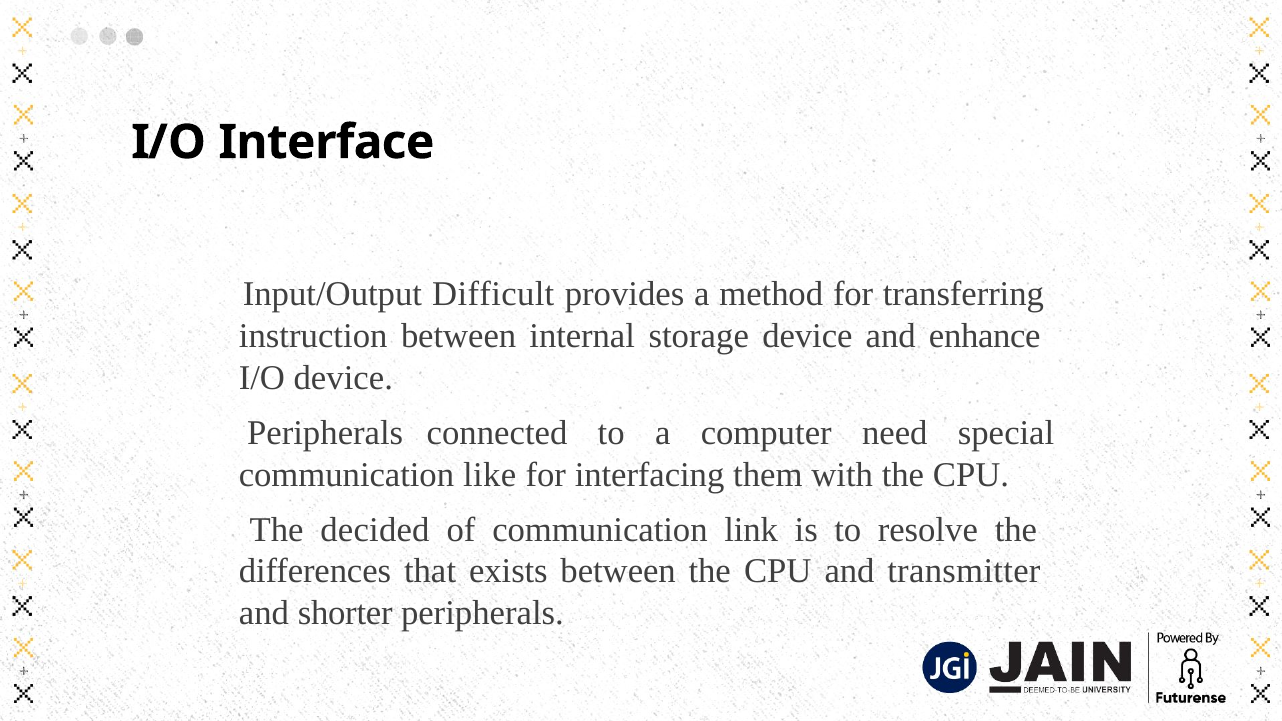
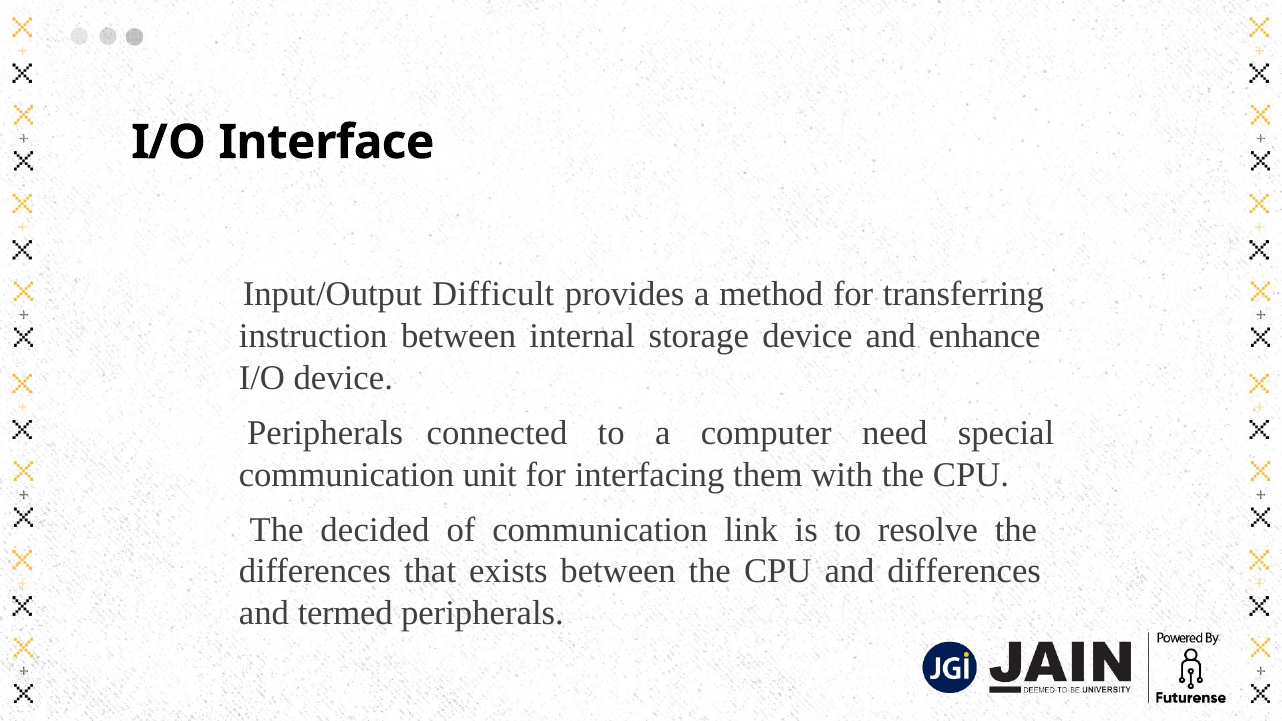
like: like -> unit (490, 475)
and transmitter: transmitter -> differences (964, 571)
shorter: shorter -> termed (345, 613)
